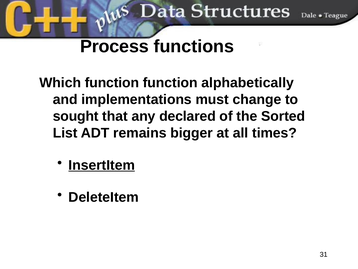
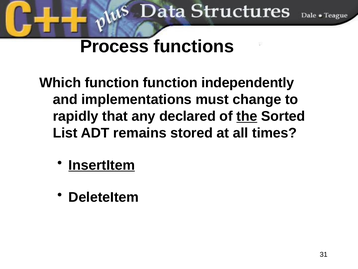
alphabetically: alphabetically -> independently (248, 83)
sought: sought -> rapidly (76, 116)
the underline: none -> present (247, 116)
bigger: bigger -> stored (192, 133)
